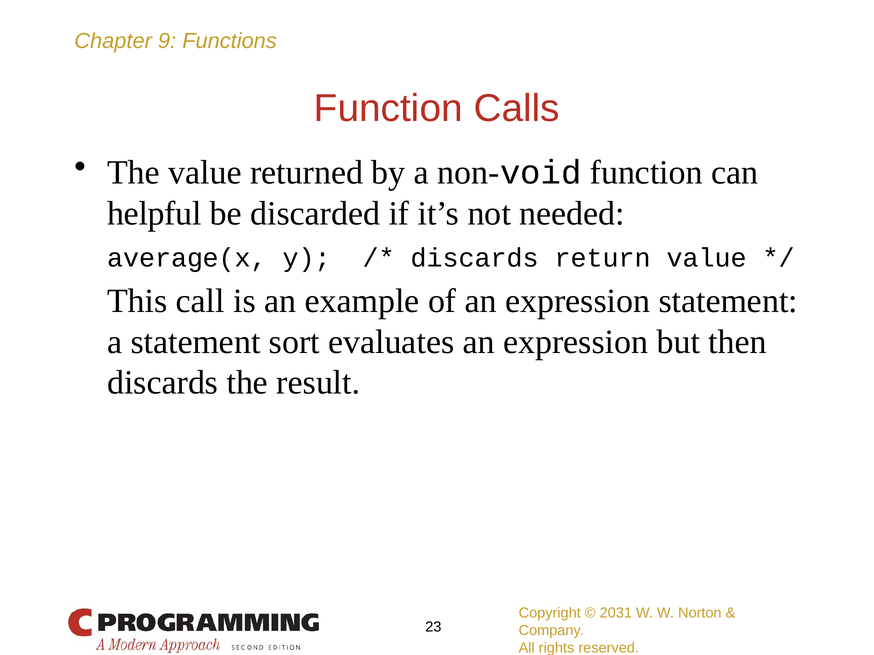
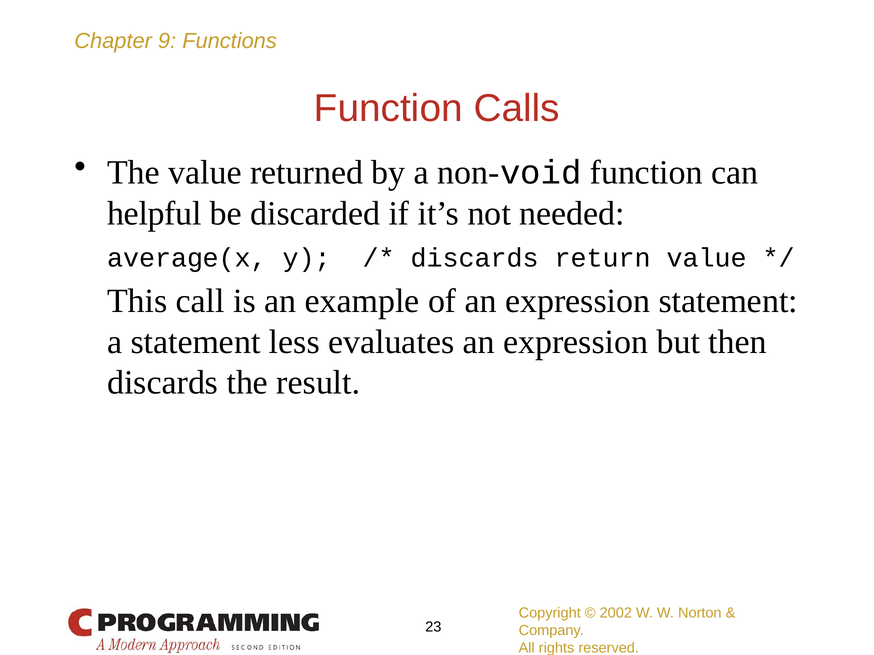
sort: sort -> less (294, 342)
2031: 2031 -> 2002 (616, 613)
